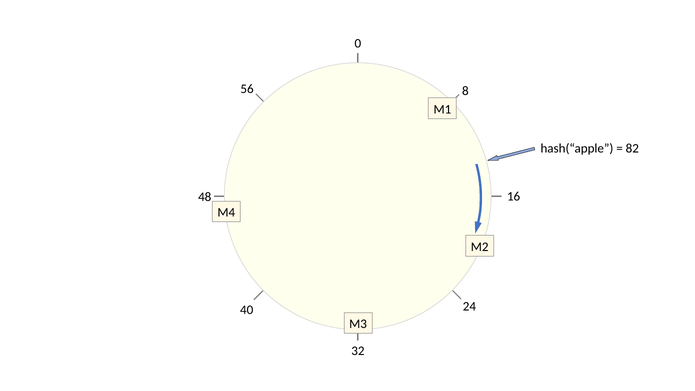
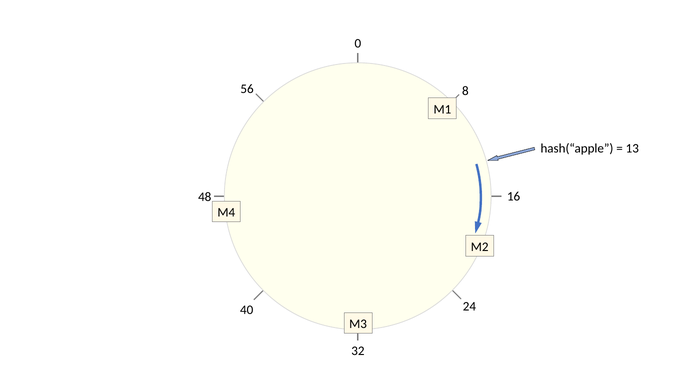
82: 82 -> 13 (632, 149)
